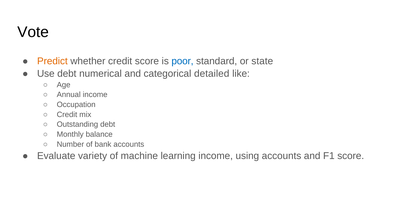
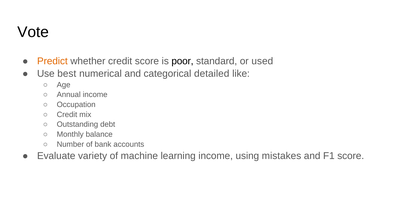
poor colour: blue -> black (183, 61)
state: state -> used (262, 61)
Use debt: debt -> best (67, 74)
using accounts: accounts -> mistakes (281, 156)
